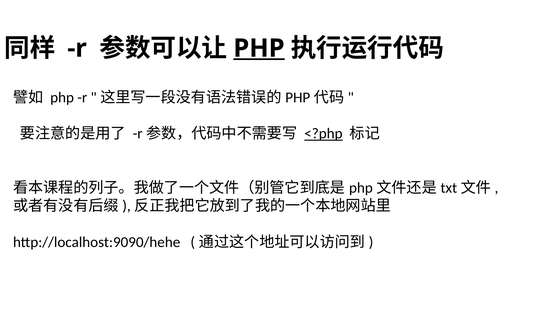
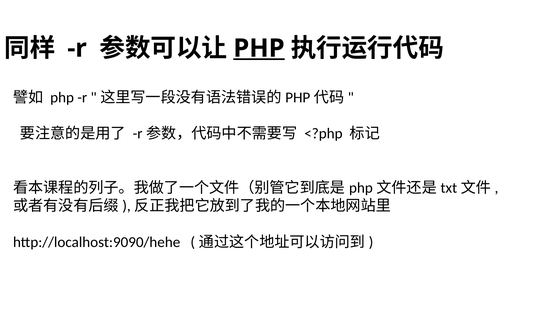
<?php underline: present -> none (323, 134)
